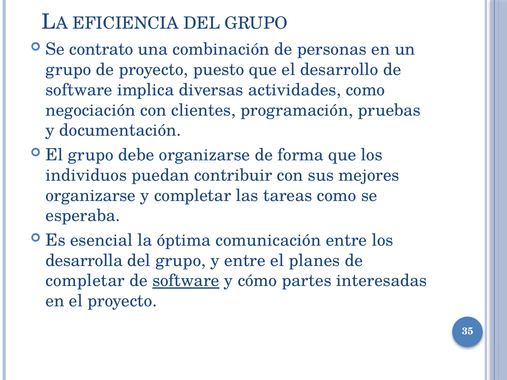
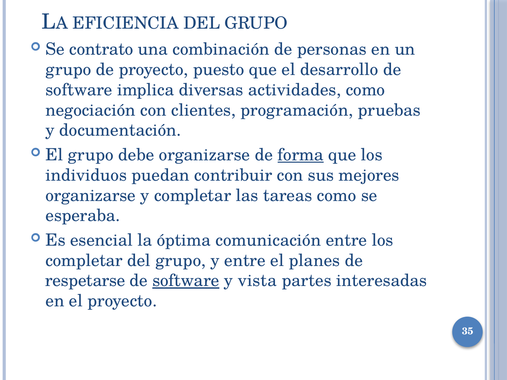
forma underline: none -> present (301, 155)
desarrolla: desarrolla -> completar (84, 261)
completar: completar -> respetarse (85, 281)
cómo: cómo -> vista (257, 281)
